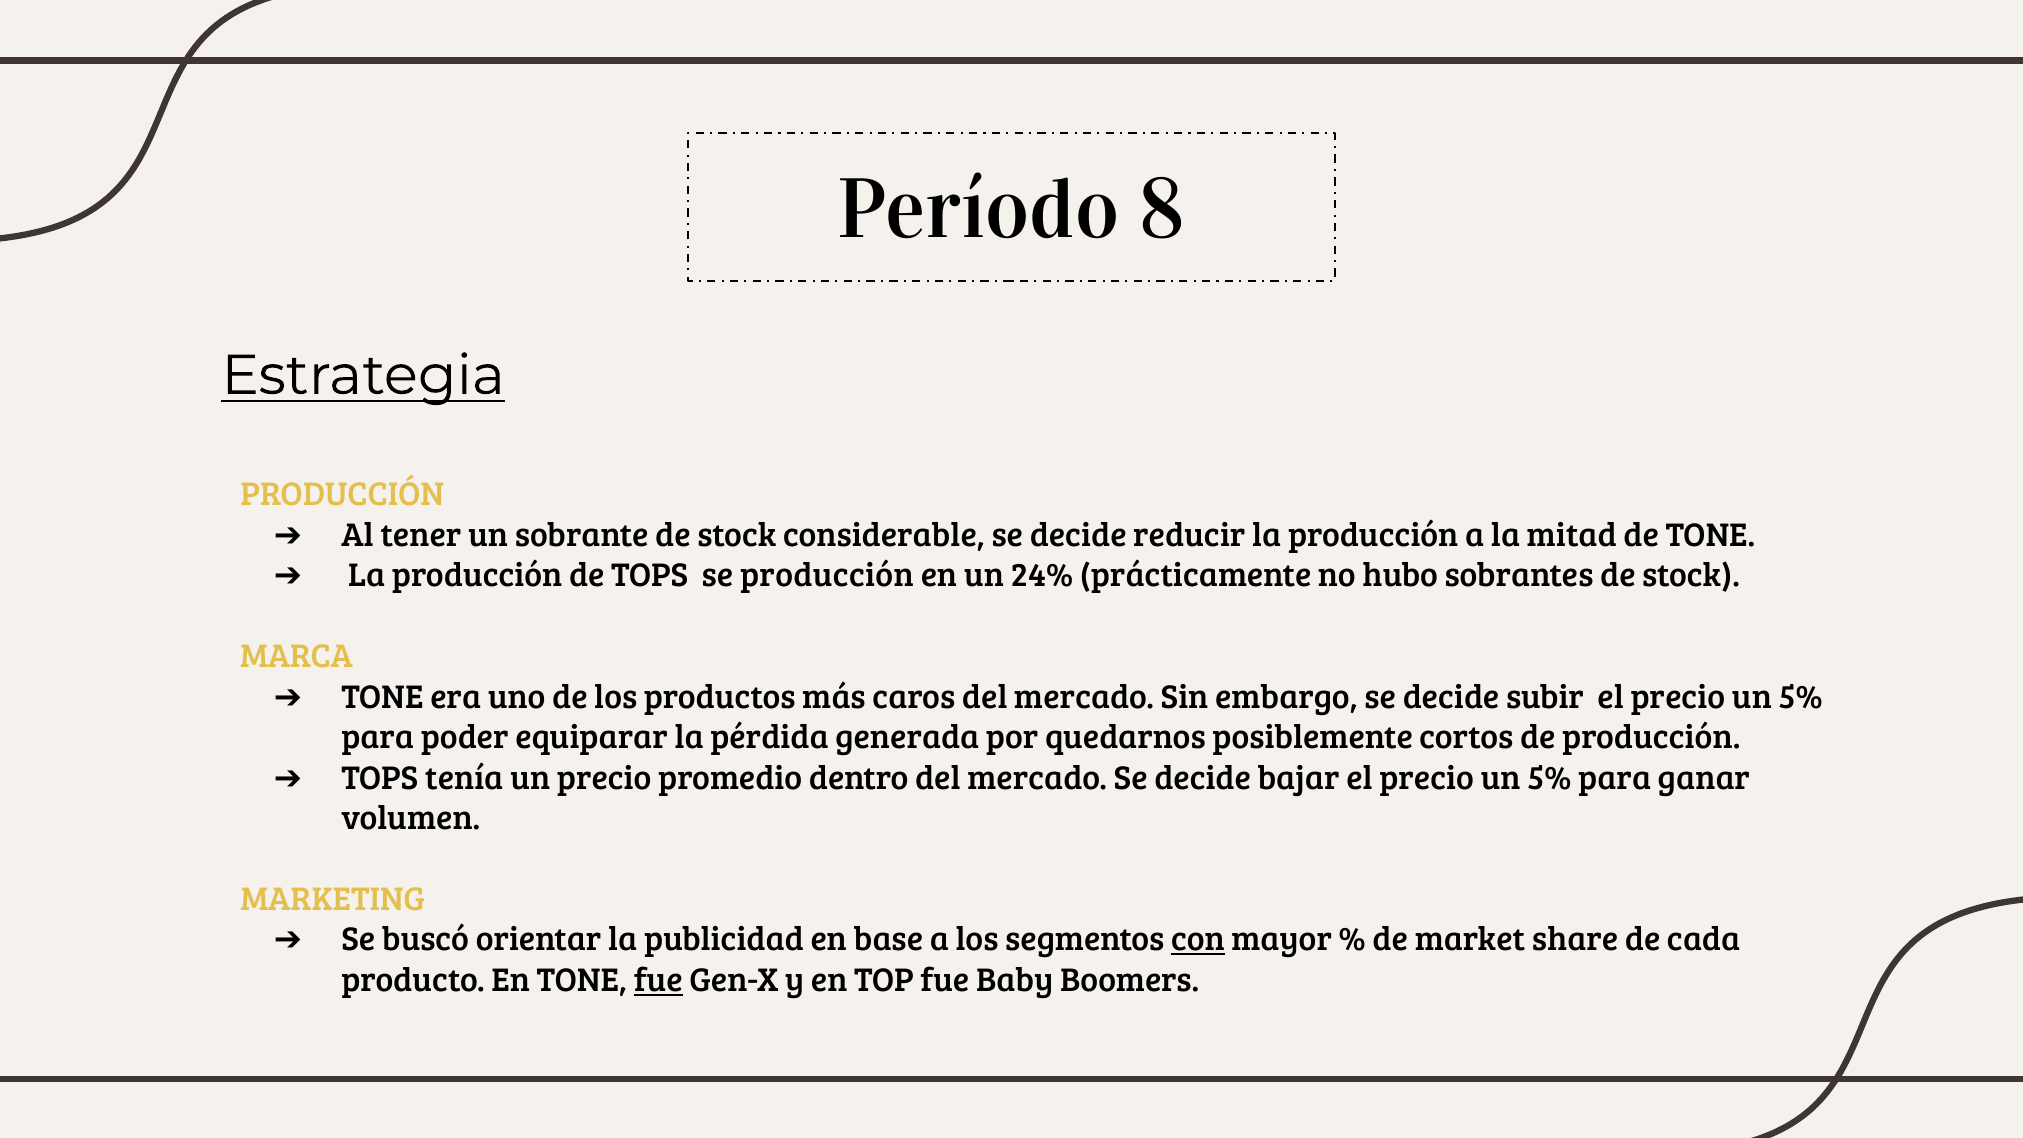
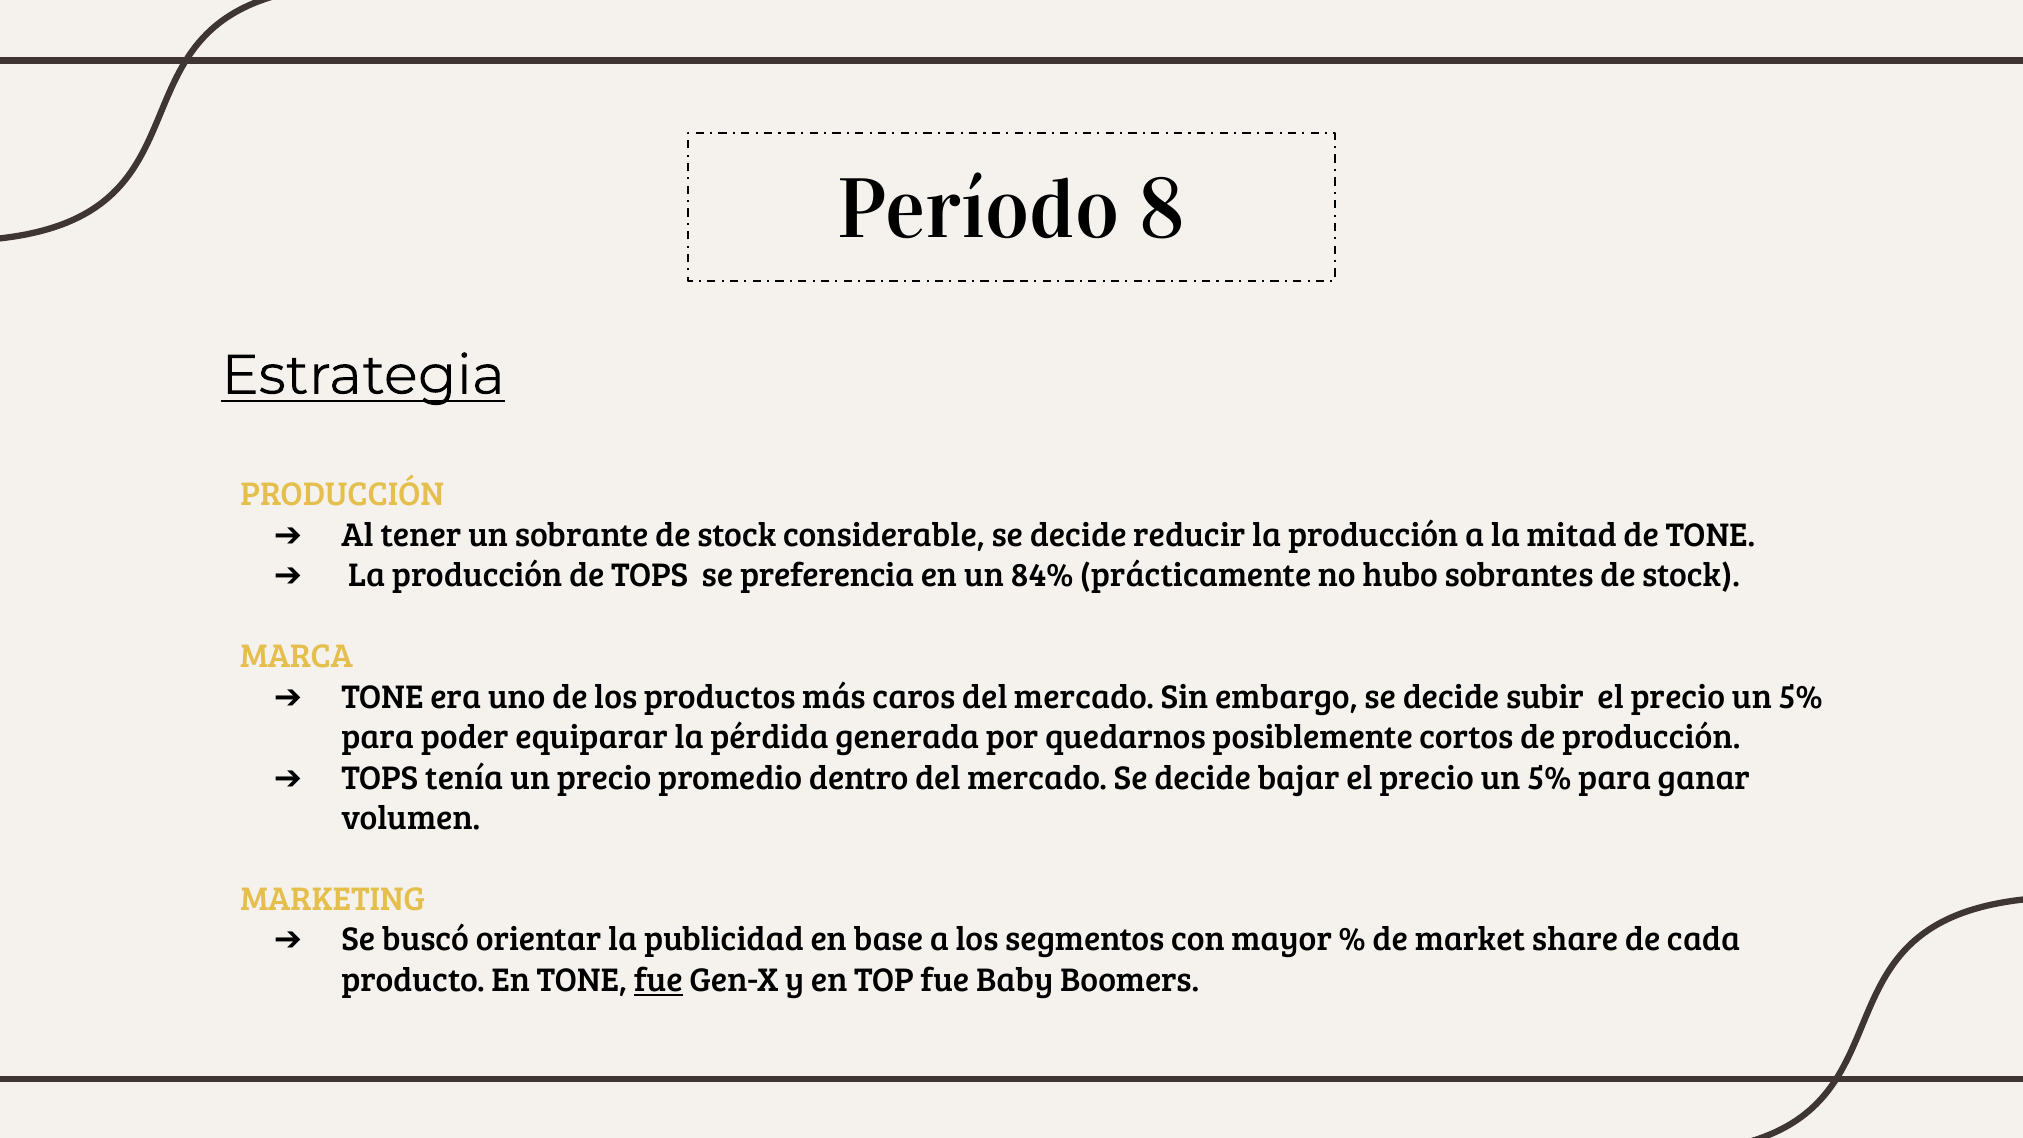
se producción: producción -> preferencia (827, 576)
24%: 24% -> 84% (1042, 576)
con underline: present -> none (1198, 940)
